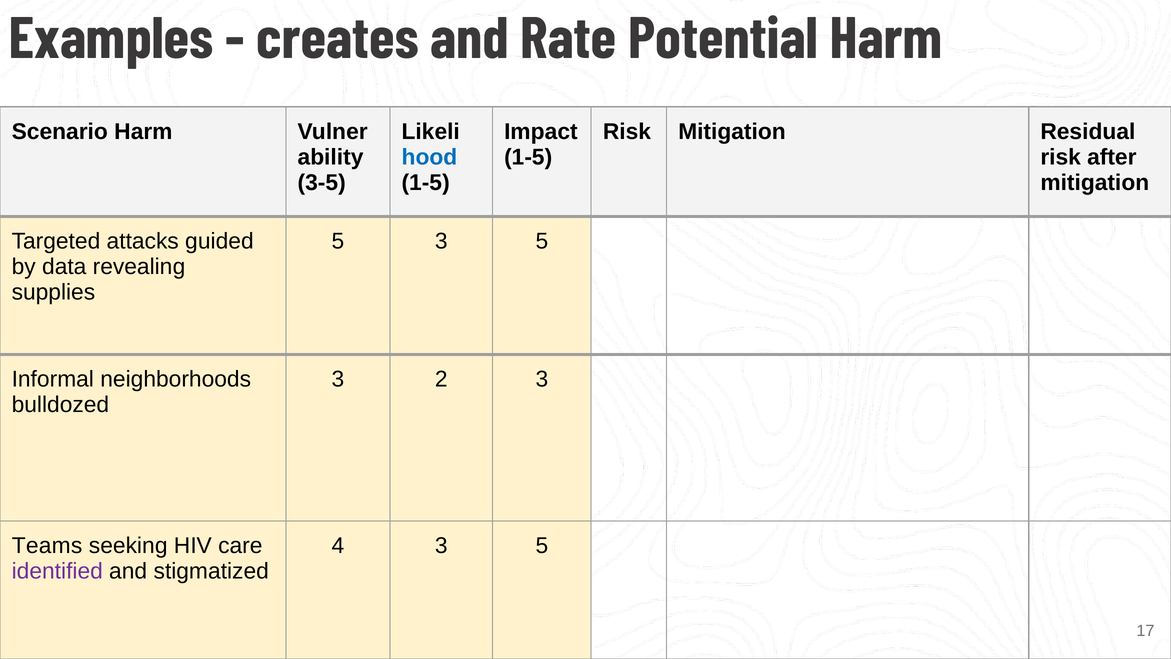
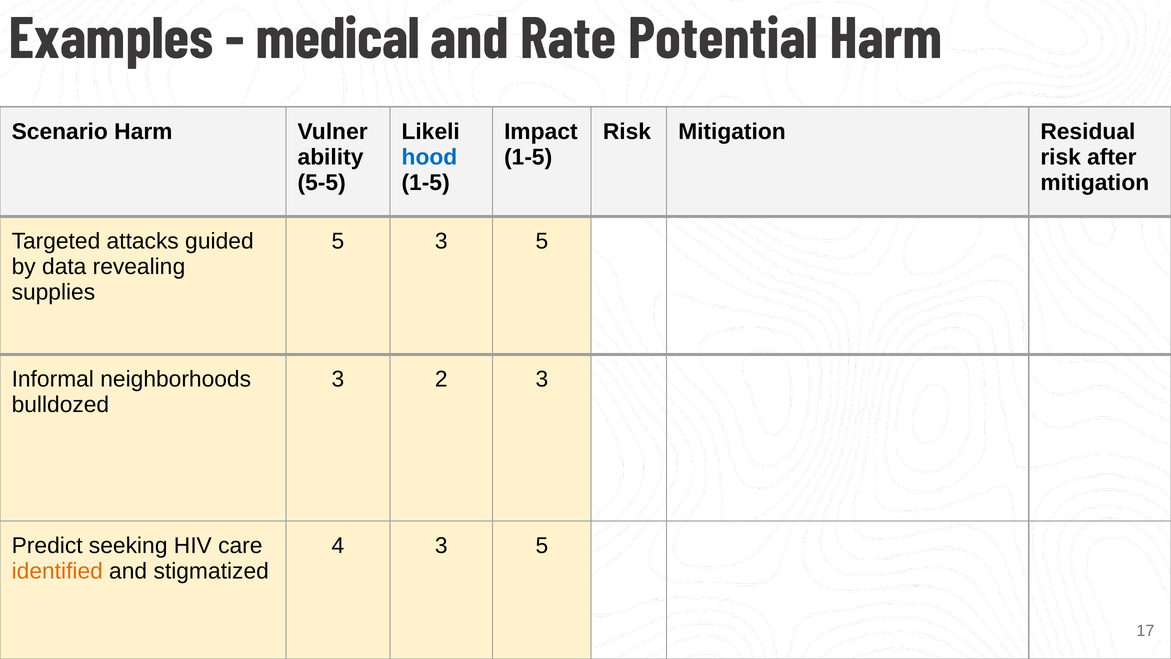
creates: creates -> medical (338, 39)
3-5: 3-5 -> 5-5 (322, 183)
Teams: Teams -> Predict (47, 545)
identified colour: purple -> orange (57, 571)
